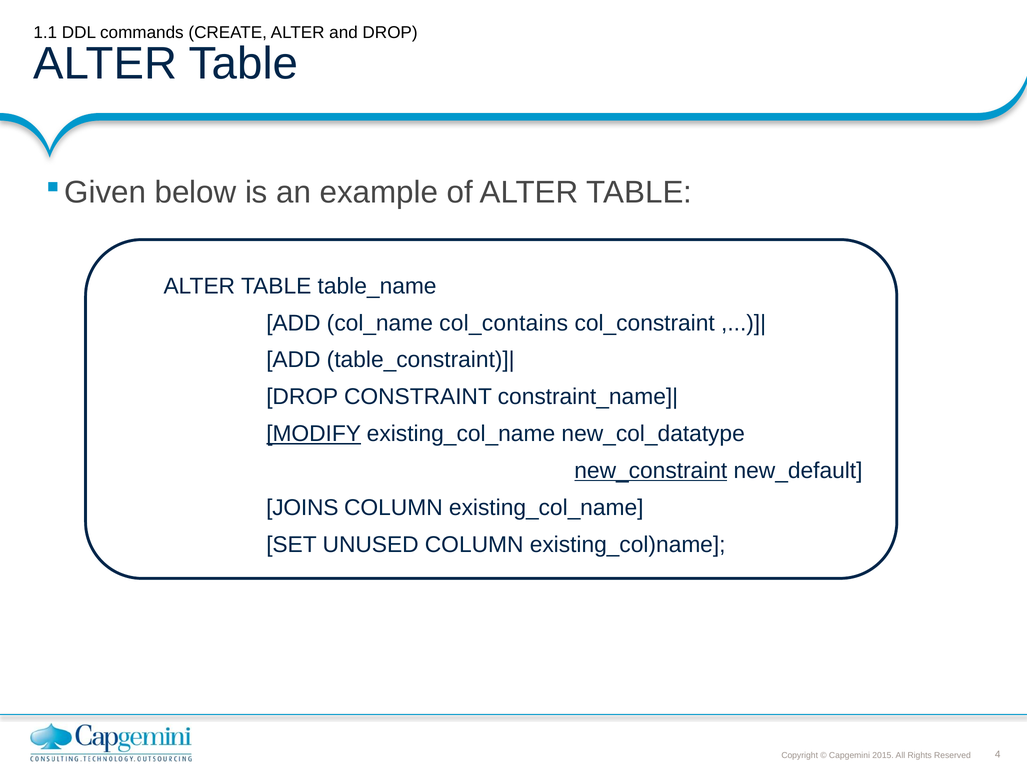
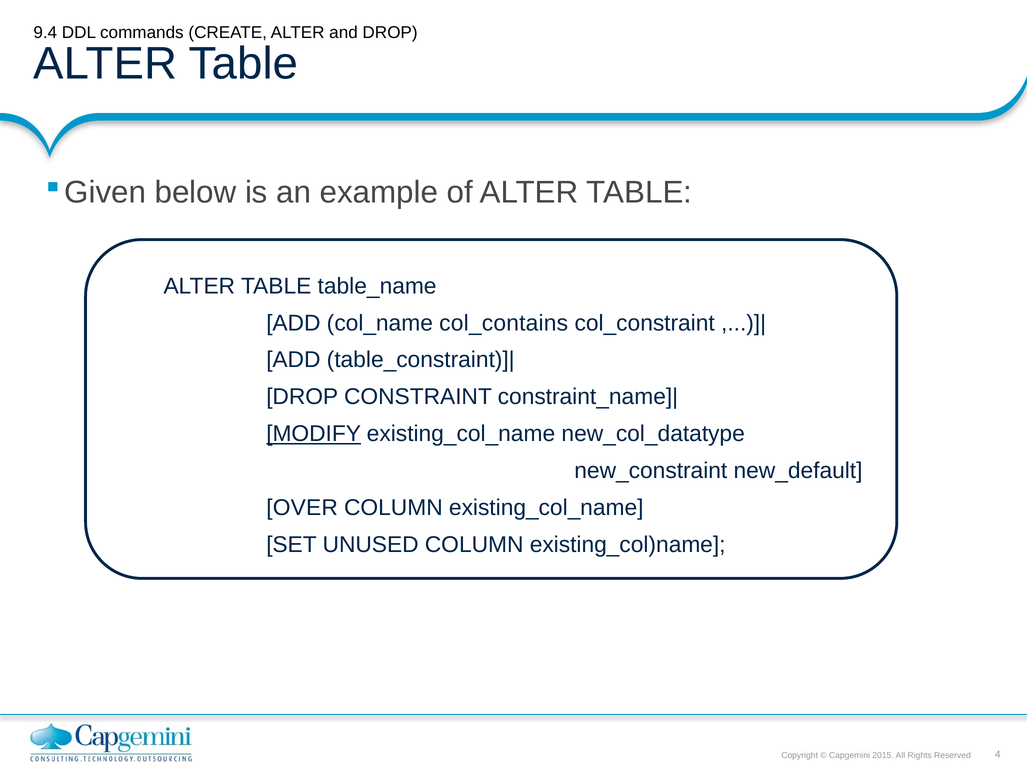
1.1: 1.1 -> 9.4 (45, 33)
new_constraint underline: present -> none (651, 471)
JOINS: JOINS -> OVER (302, 508)
